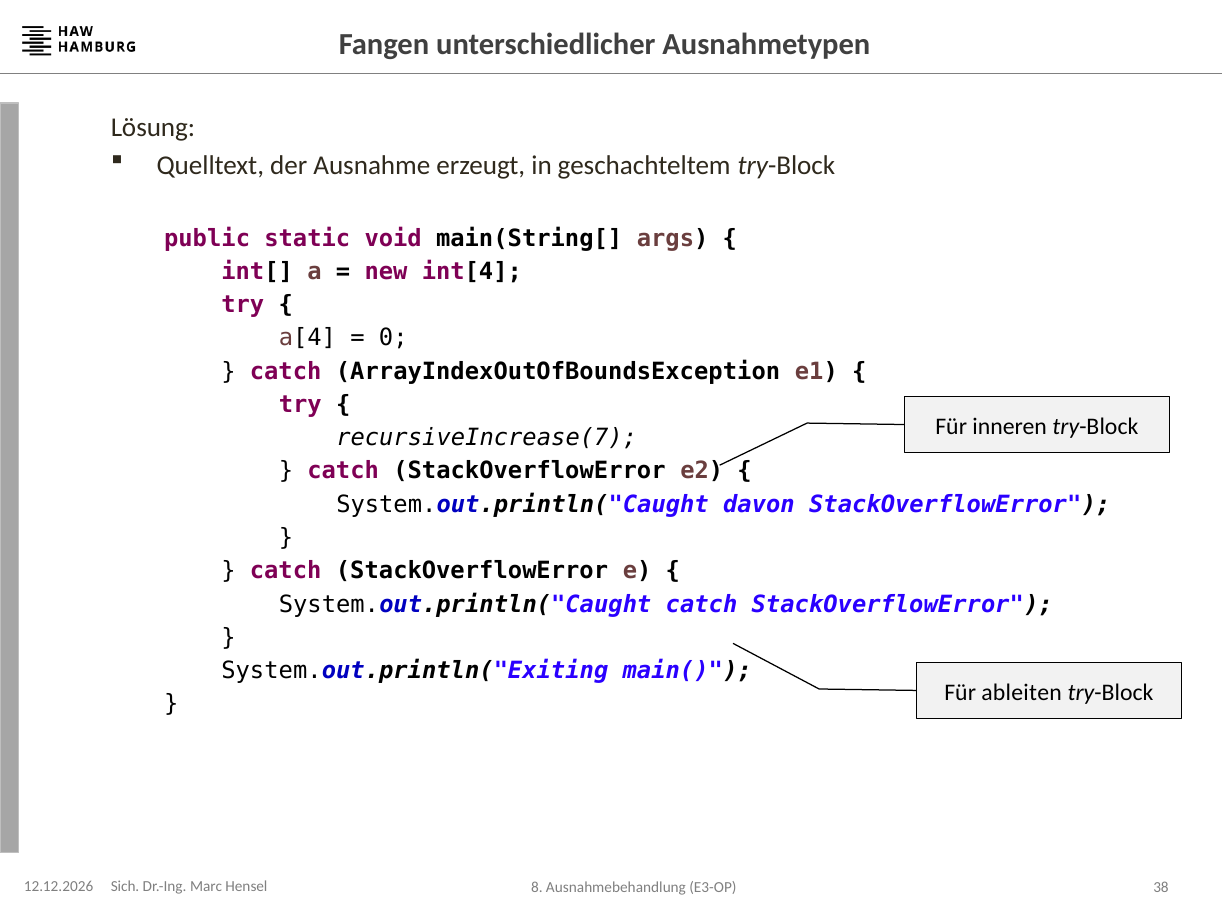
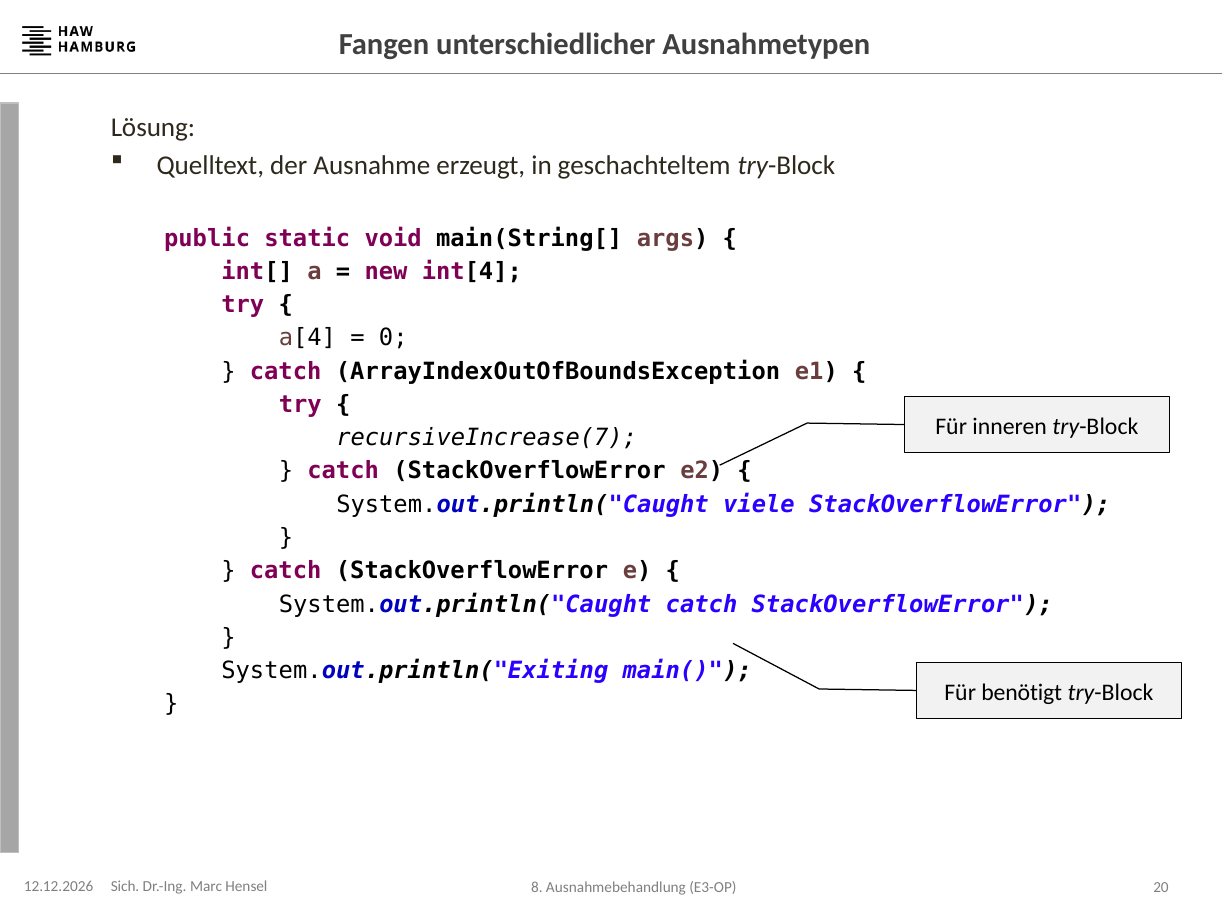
davon: davon -> viele (759, 505)
ableiten: ableiten -> benötigt (1022, 693)
38: 38 -> 20 (1161, 888)
